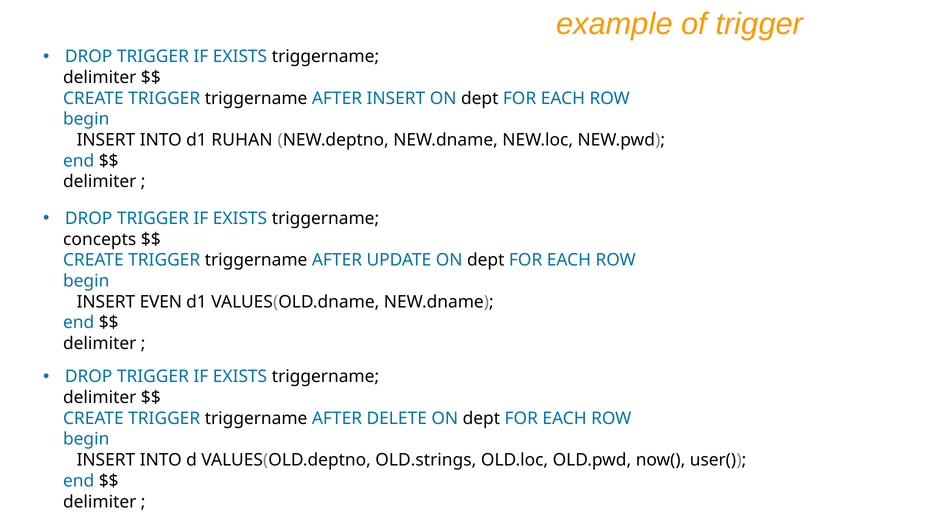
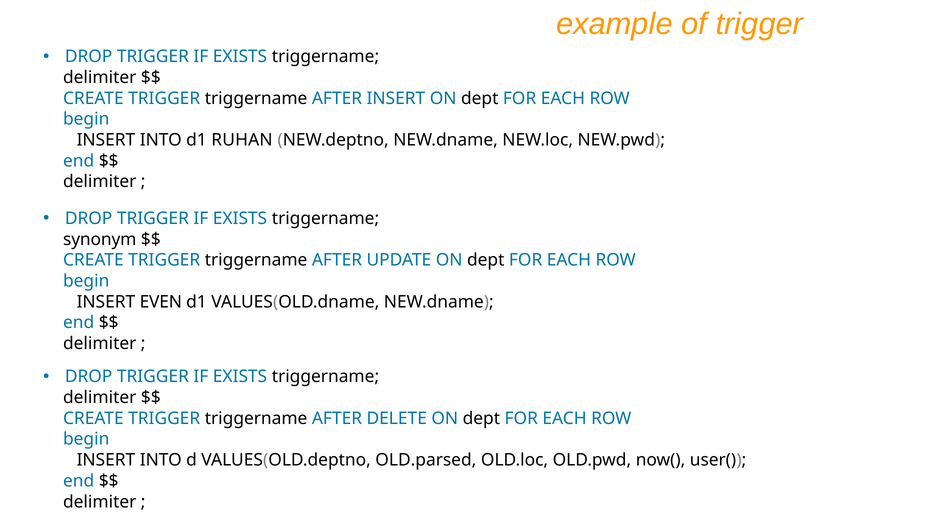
concepts: concepts -> synonym (100, 239)
OLD.strings: OLD.strings -> OLD.parsed (426, 460)
